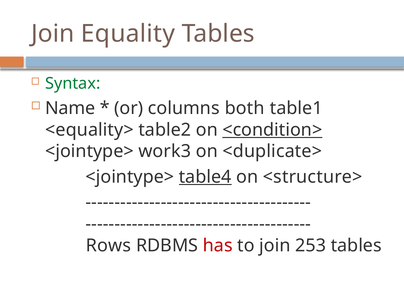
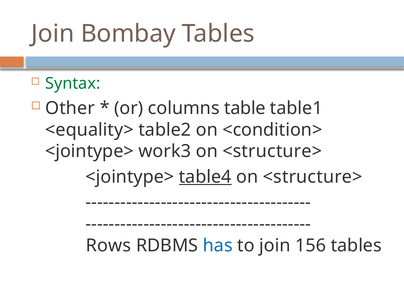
Equality: Equality -> Bombay (128, 34)
Name: Name -> Other (70, 108)
both: both -> table (245, 108)
<condition> underline: present -> none (272, 130)
<duplicate>: <duplicate> -> <structure> (272, 151)
has colour: red -> blue (218, 245)
253: 253 -> 156 (311, 245)
